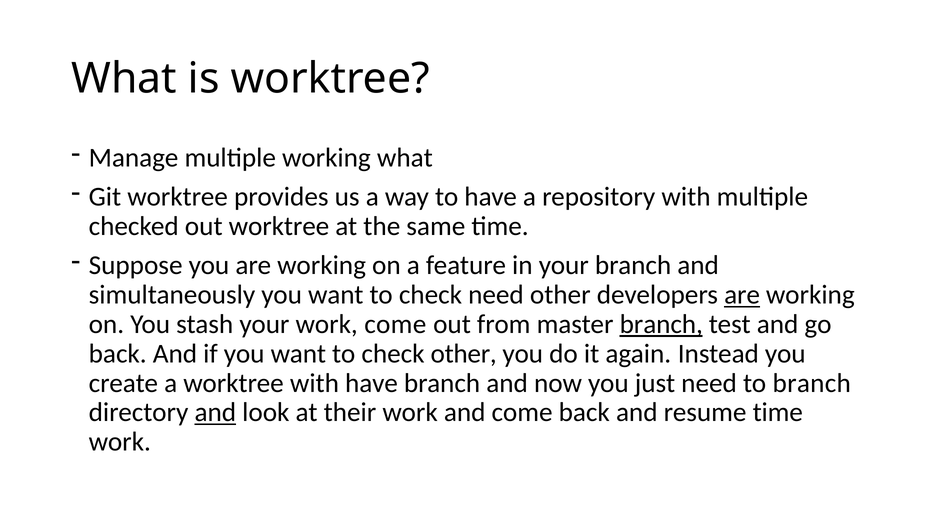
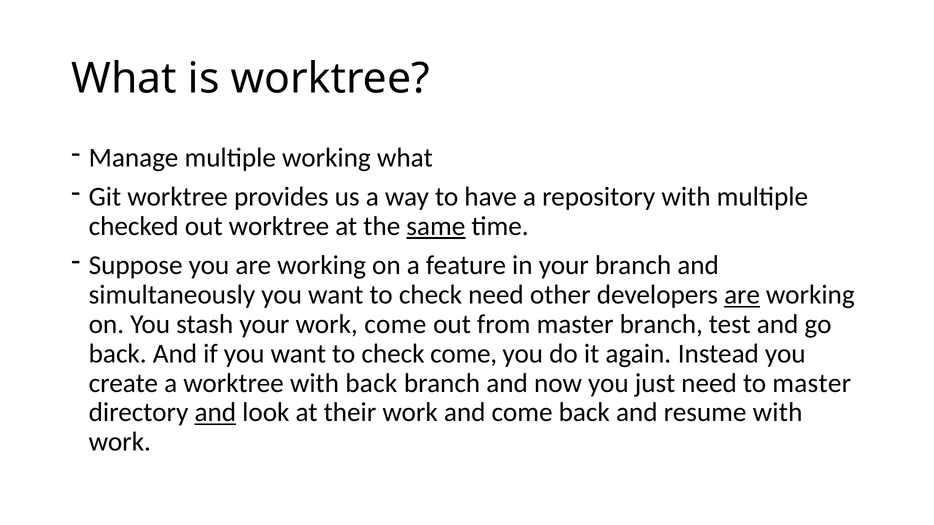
same underline: none -> present (436, 227)
branch underline: present -> none (661, 325)
check other: other -> come (464, 354)
with have: have -> back (371, 383)
to branch: branch -> master (812, 383)
resume time: time -> with (778, 413)
